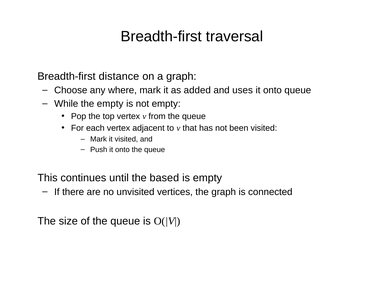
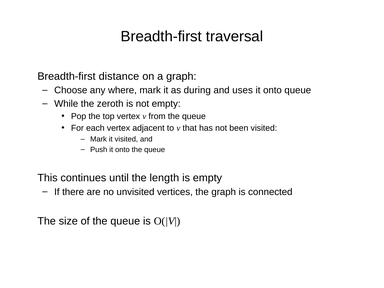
added: added -> during (197, 90)
the empty: empty -> zeroth (110, 104)
based: based -> length (164, 178)
